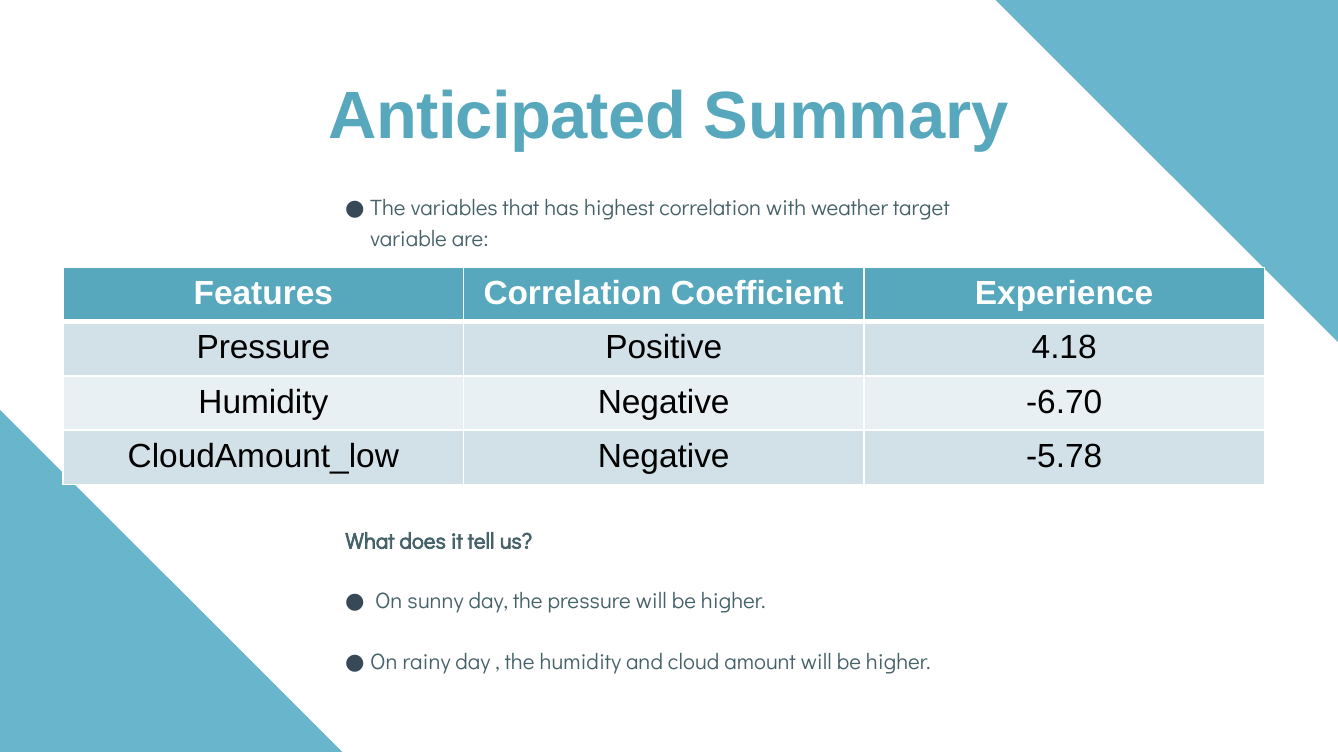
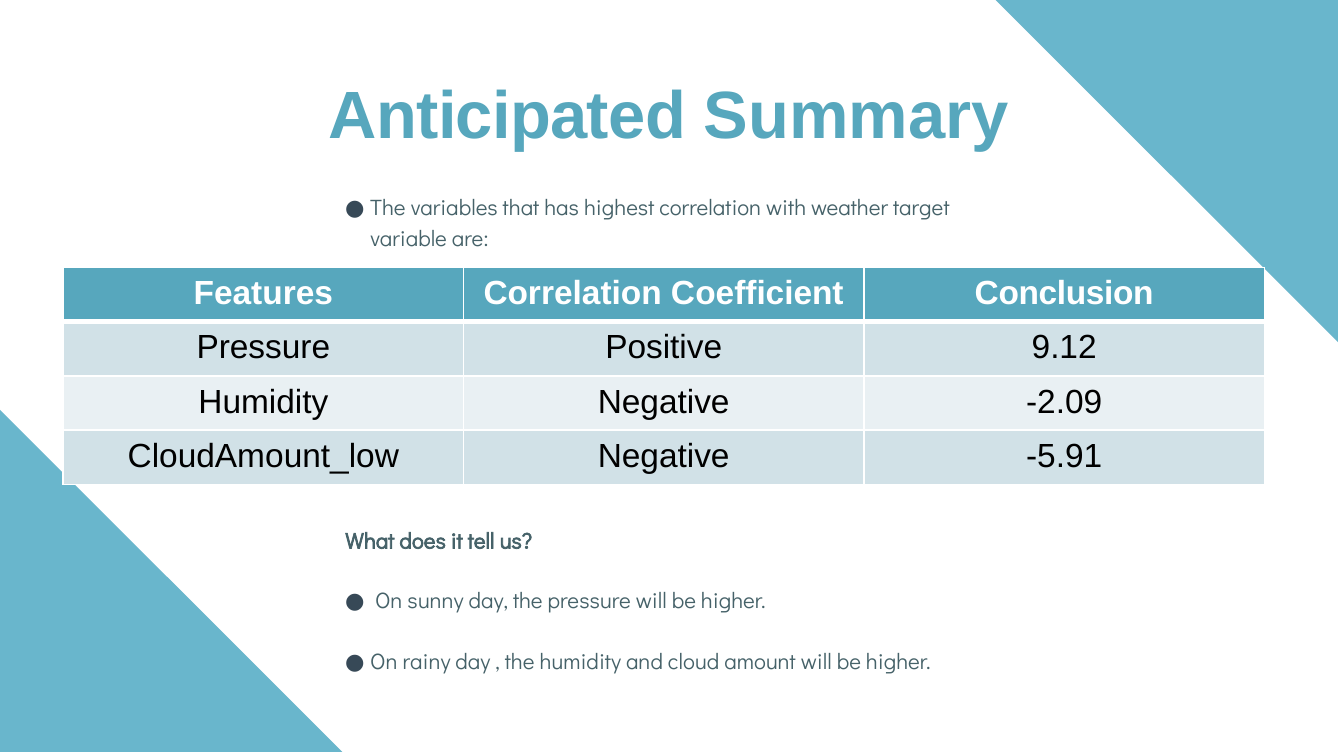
Experience: Experience -> Conclusion (1064, 294)
4.18: 4.18 -> 9.12 (1064, 348)
-6.70: -6.70 -> -2.09 (1064, 402)
-5.78: -5.78 -> -5.91 (1064, 457)
